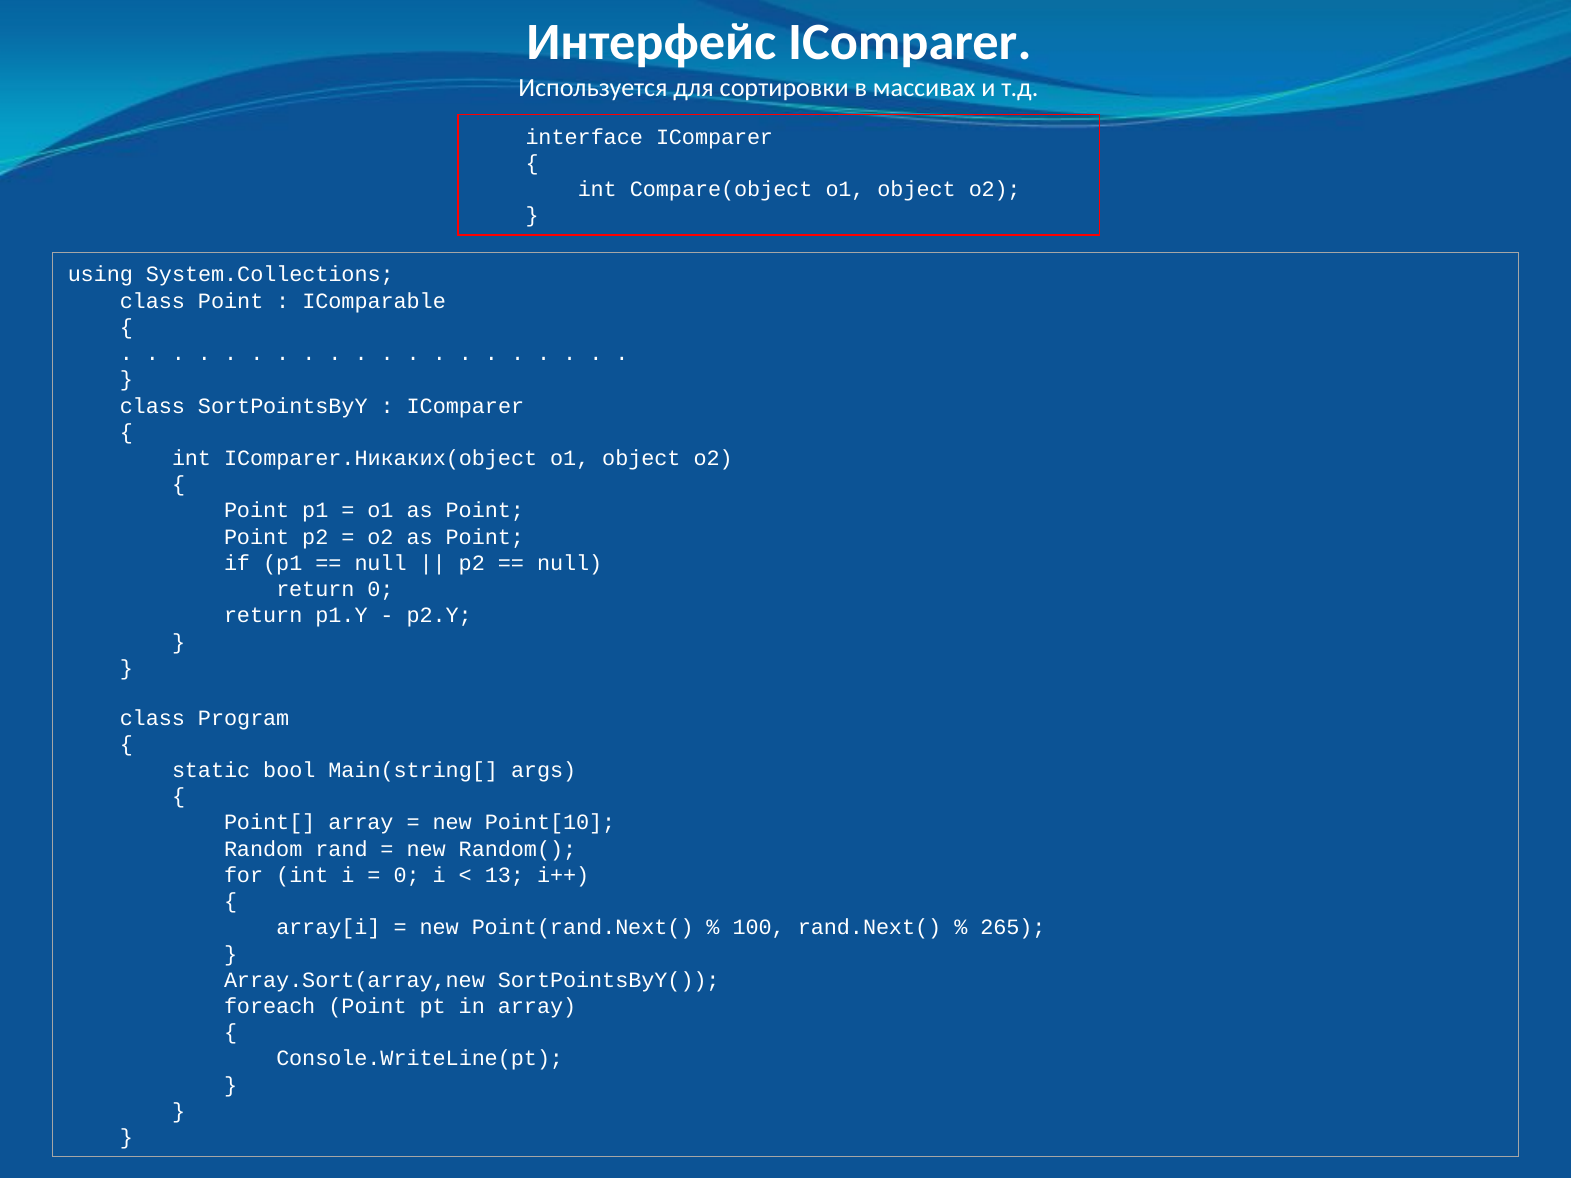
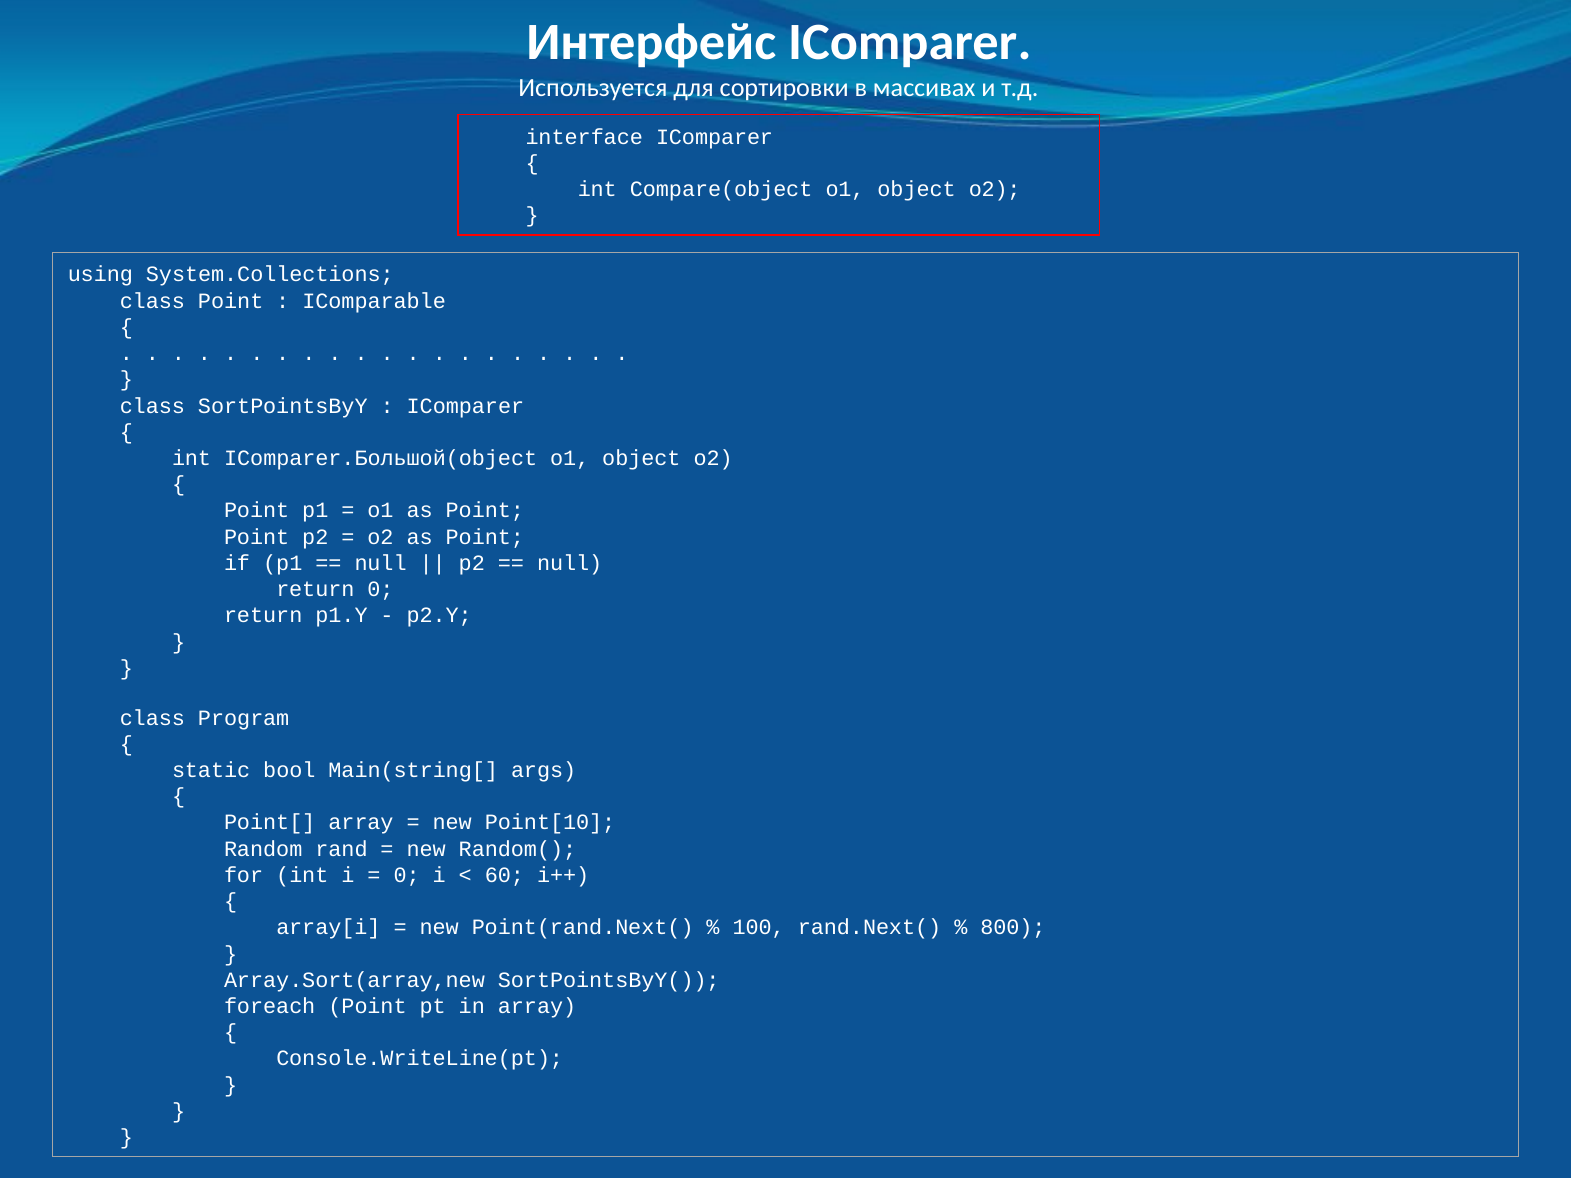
IComparer.Никаких(object: IComparer.Никаких(object -> IComparer.Большой(object (381, 458)
13: 13 -> 60 (504, 875)
265: 265 -> 800 (1013, 928)
